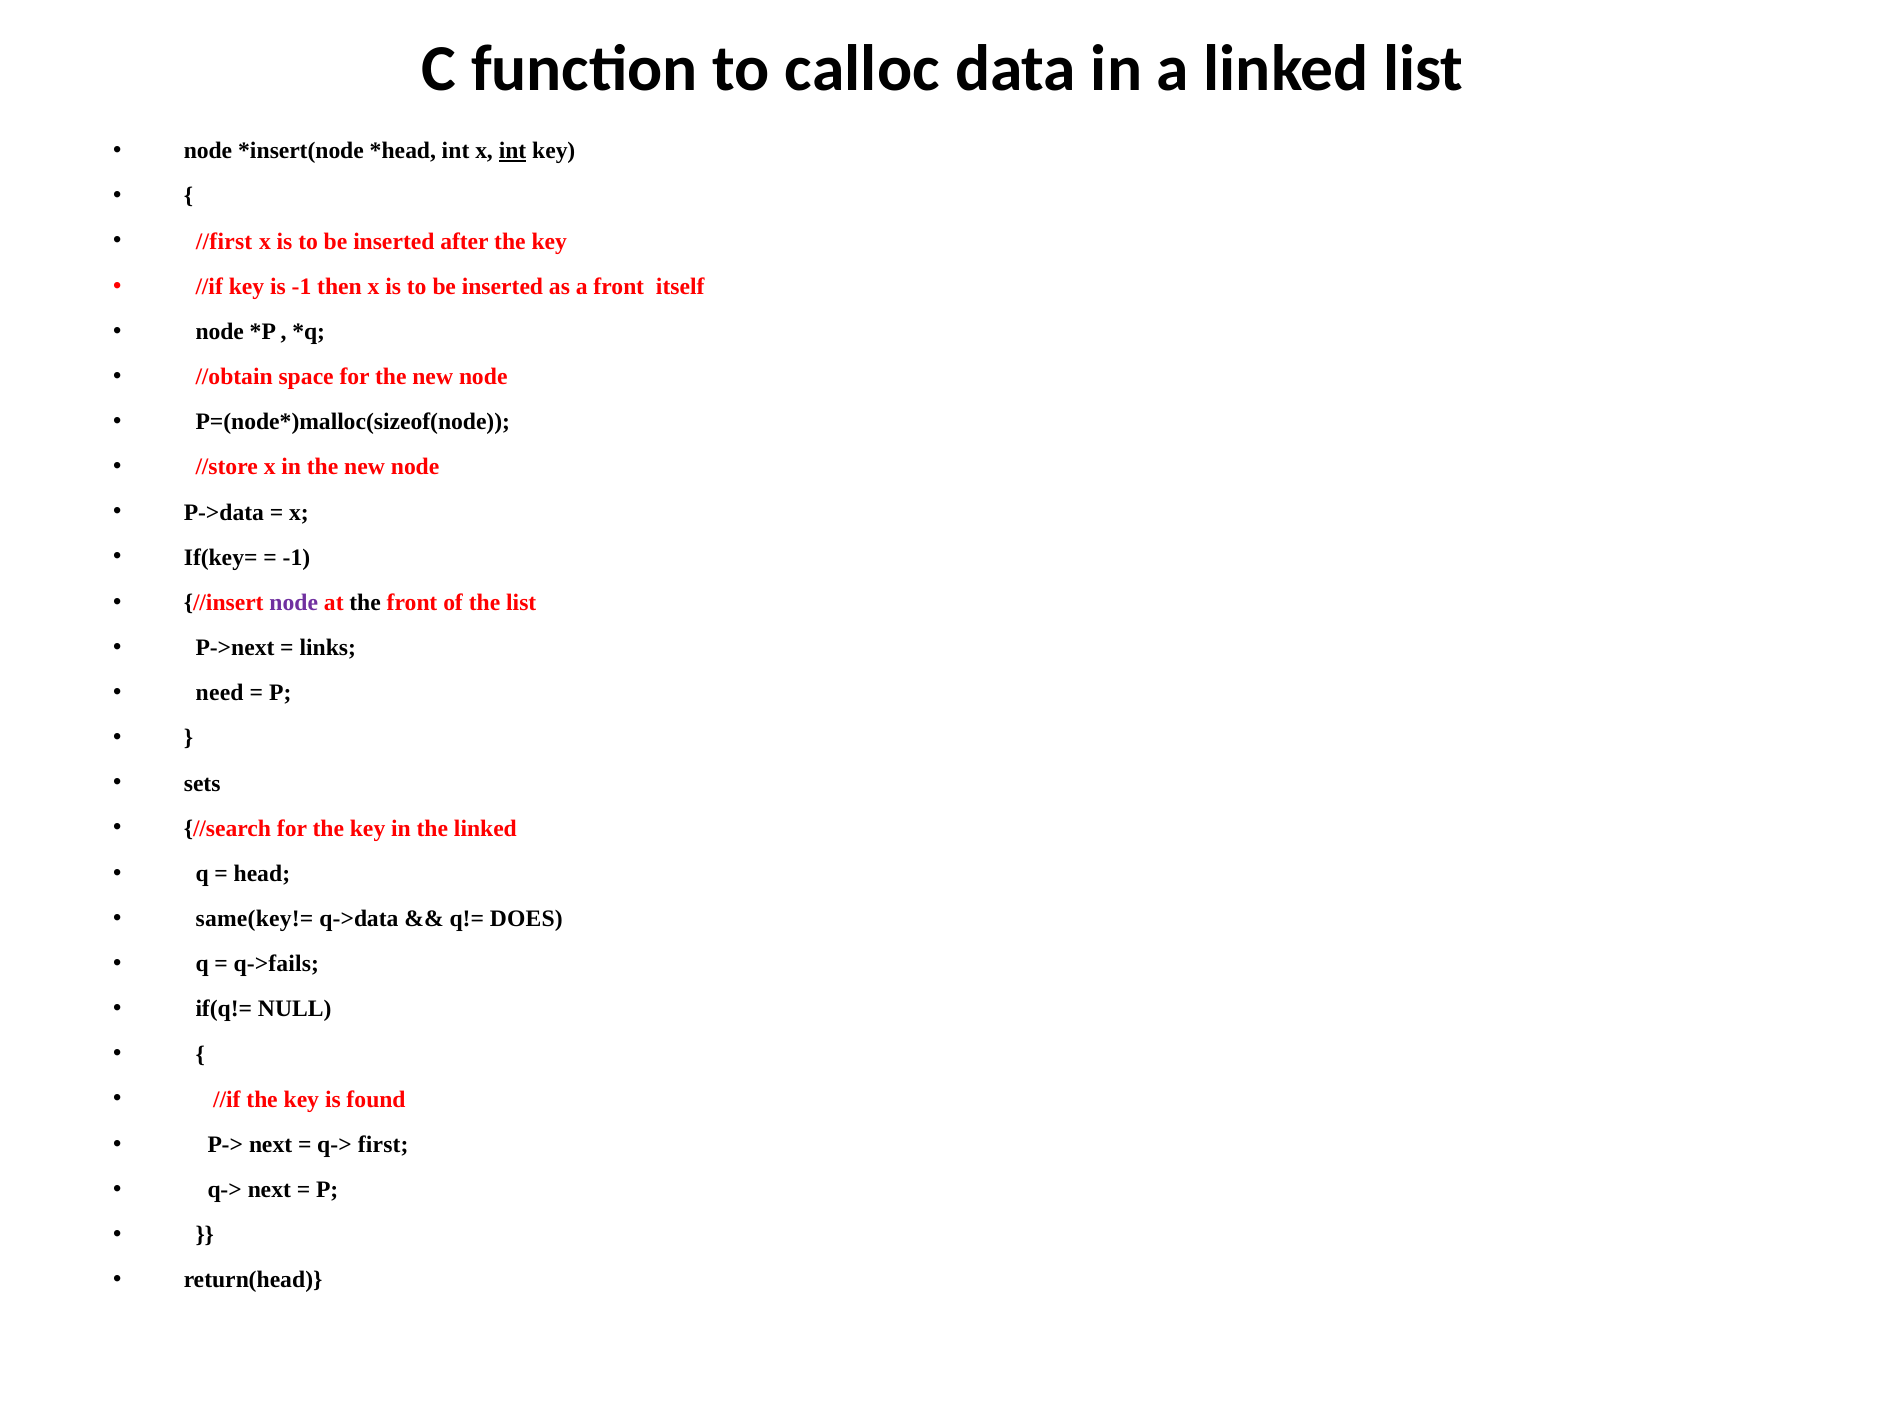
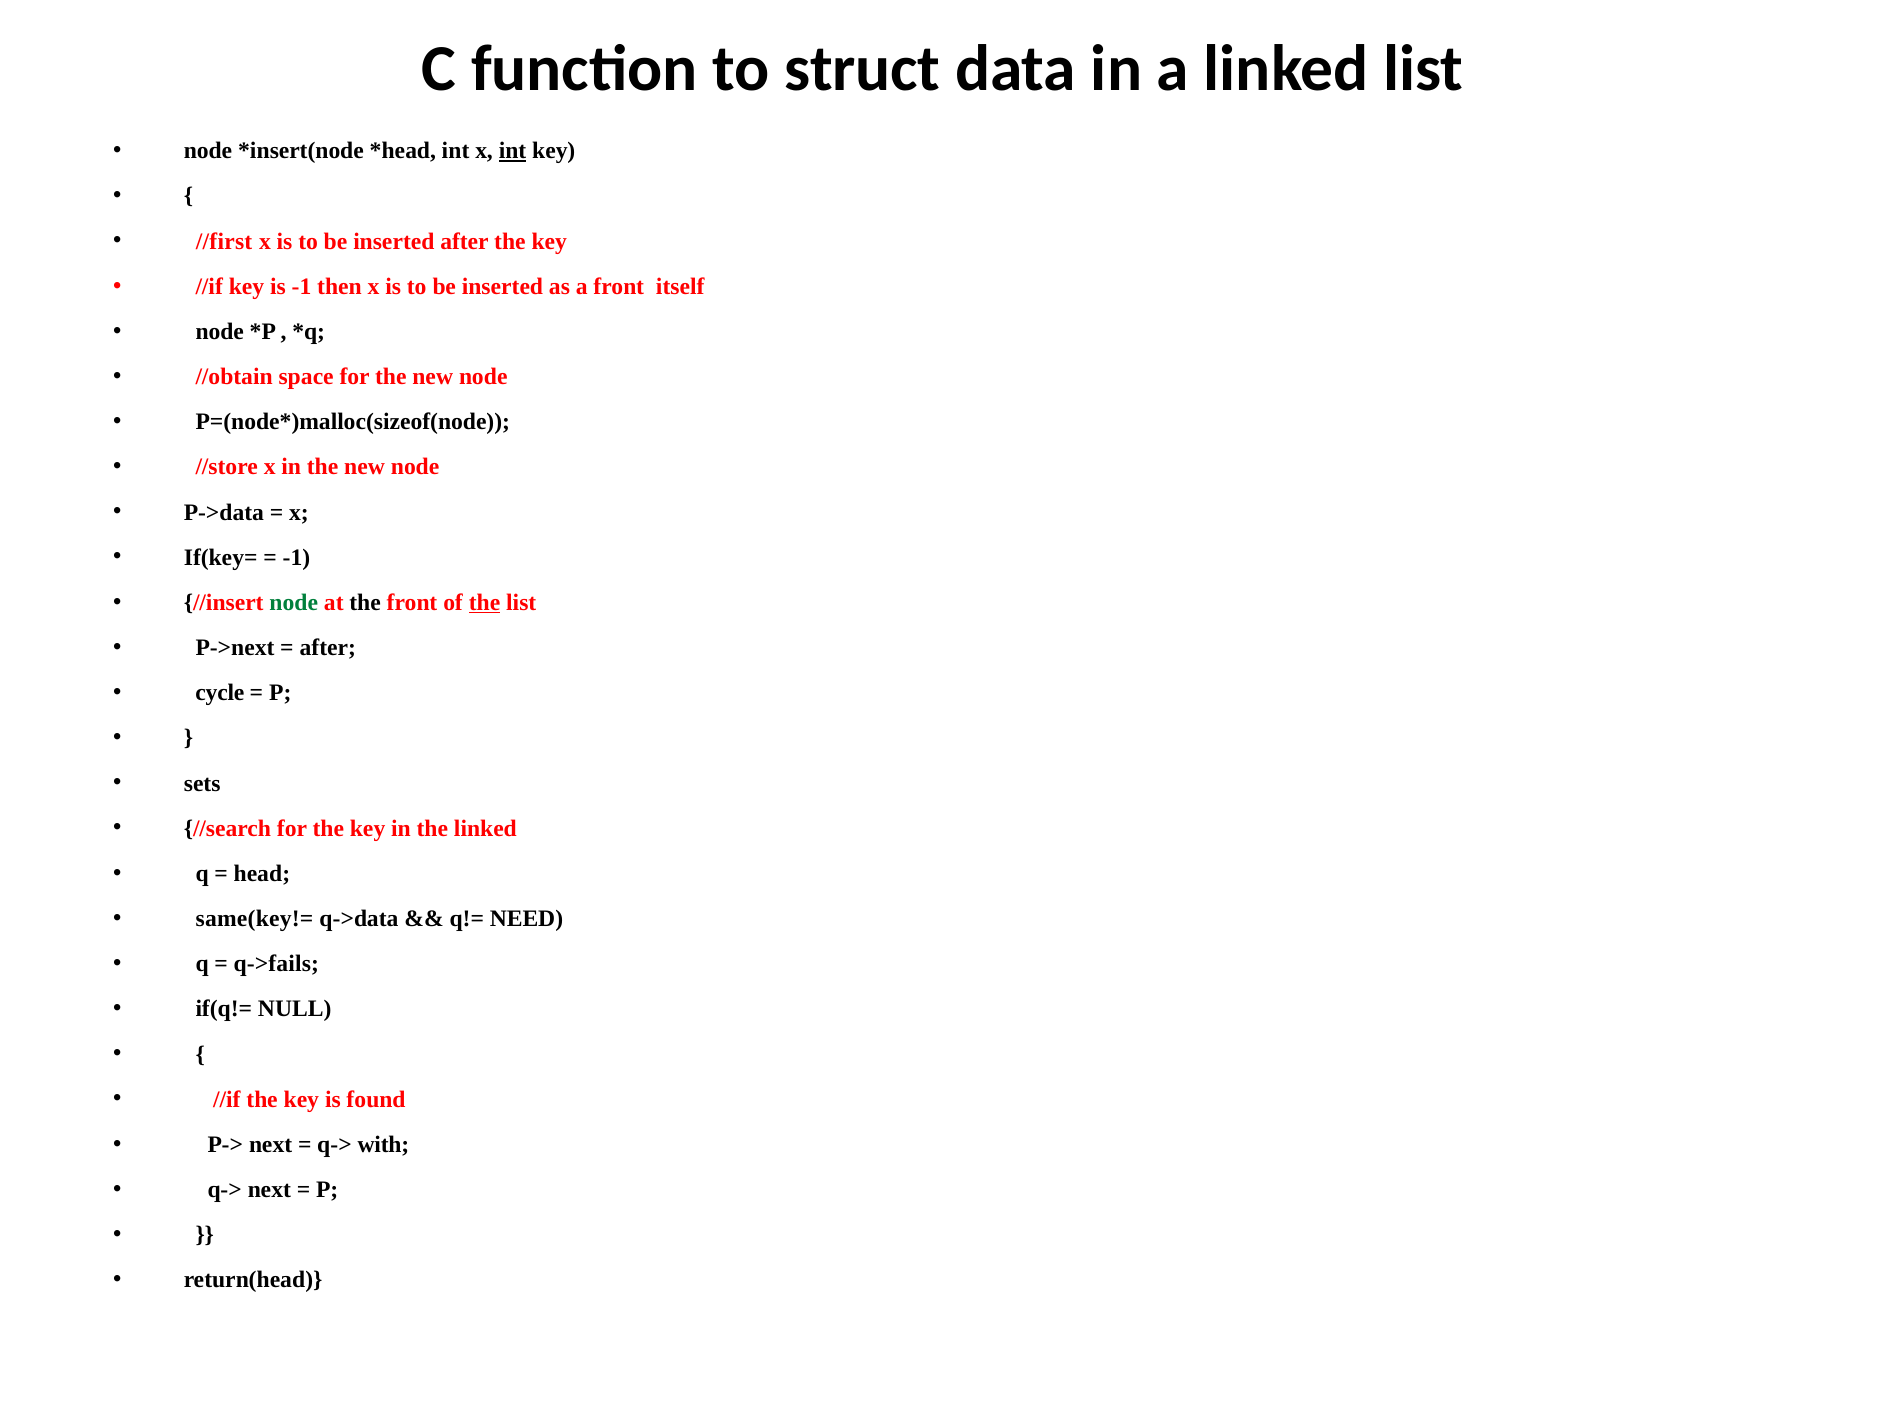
calloc: calloc -> struct (862, 69)
node colour: purple -> green (294, 602)
the underline: none -> present (485, 602)
links: links -> after (328, 648)
need: need -> cycle (220, 693)
DOES: DOES -> NEED (526, 918)
first: first -> with (383, 1144)
